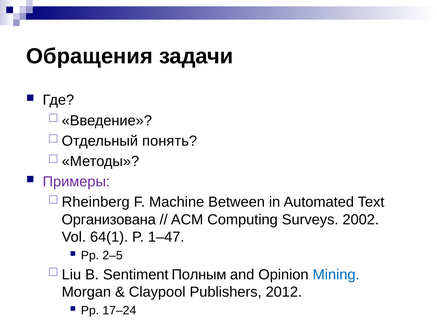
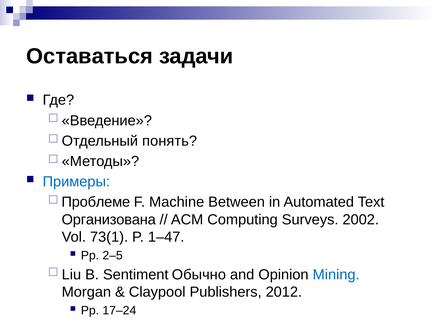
Обращения: Обращения -> Оставаться (90, 56)
Примеры colour: purple -> blue (76, 182)
Rheinberg: Rheinberg -> Проблеме (96, 202)
64(1: 64(1 -> 73(1 (109, 237)
Полным: Полным -> Обычно (199, 274)
